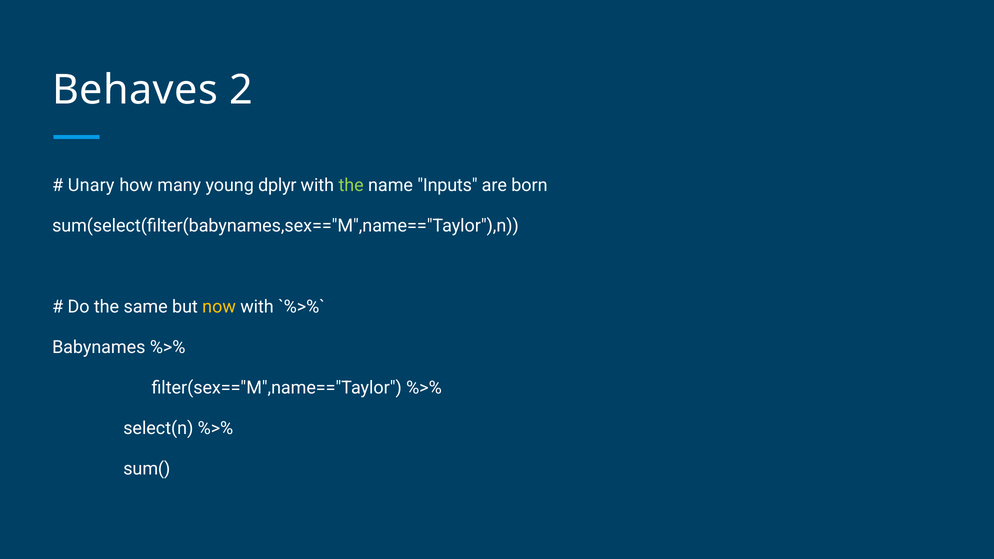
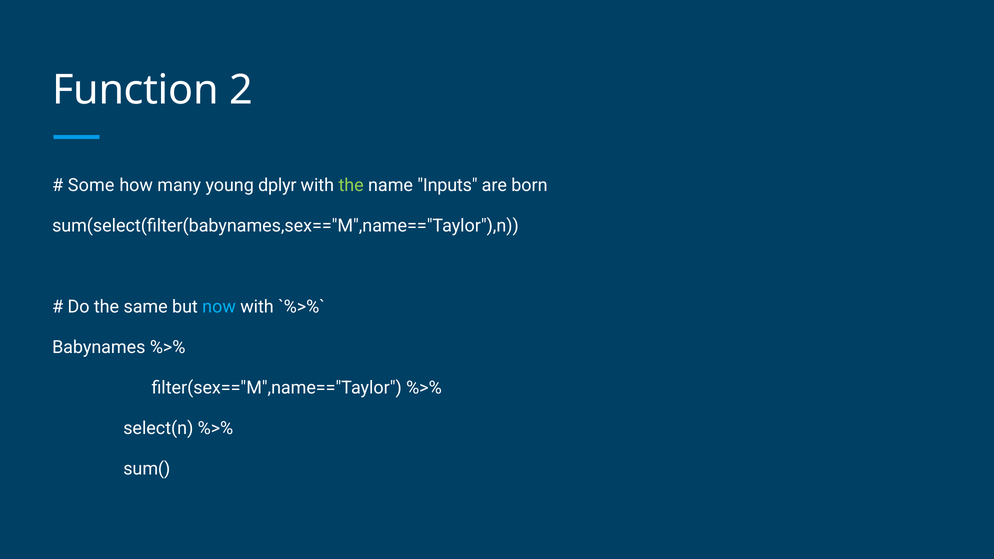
Behaves: Behaves -> Function (135, 90)
Unary: Unary -> Some (91, 186)
now colour: yellow -> light blue (219, 307)
